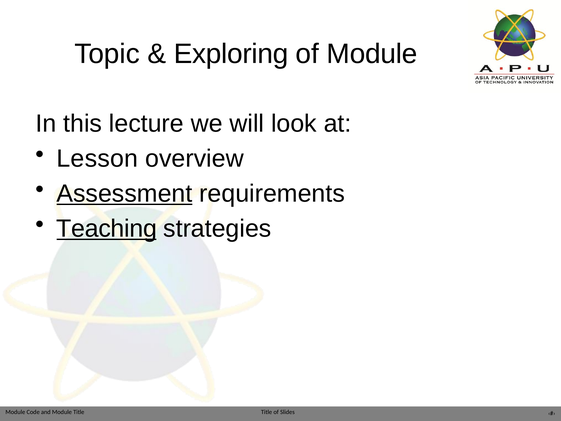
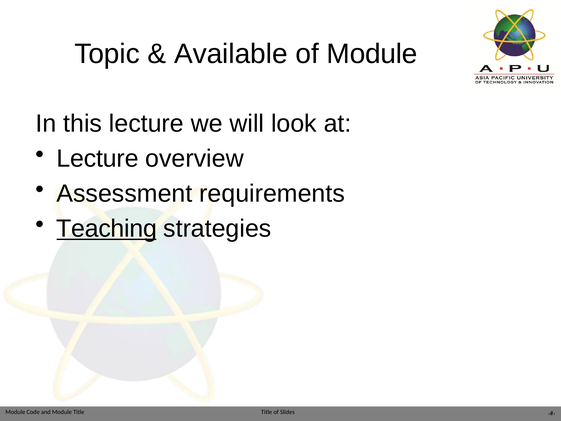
Exploring: Exploring -> Available (231, 54)
Lesson: Lesson -> Lecture (98, 159)
Assessment underline: present -> none (124, 193)
